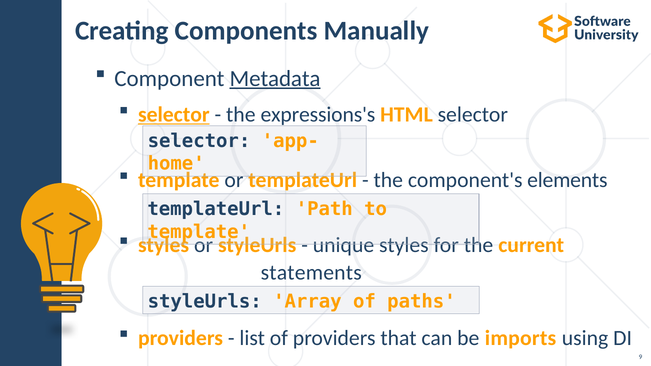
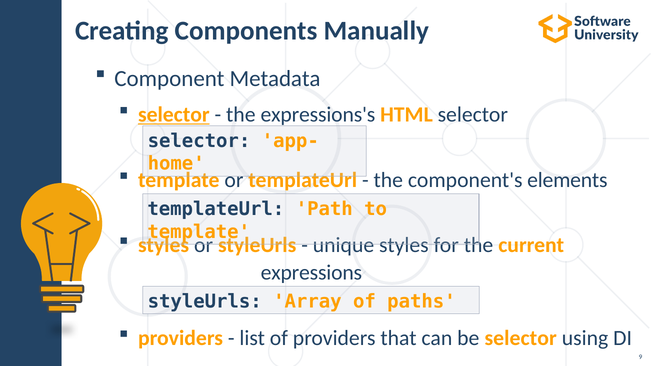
Metadata underline: present -> none (275, 79)
statements: statements -> expressions (311, 273)
be imports: imports -> selector (521, 338)
